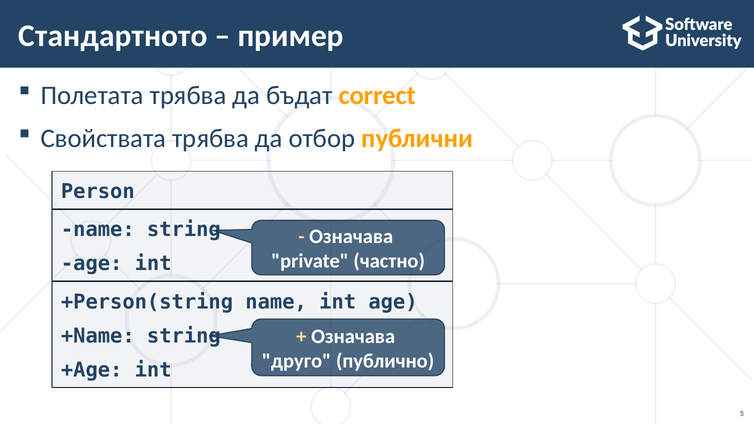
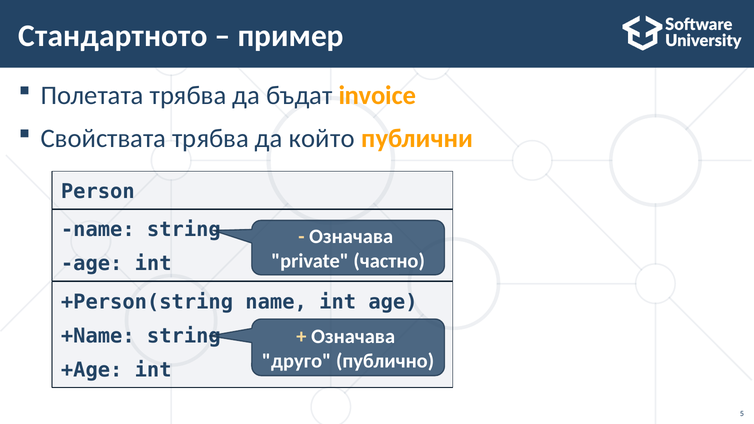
correct: correct -> invoice (377, 96)
отбор: отбор -> който (322, 139)
